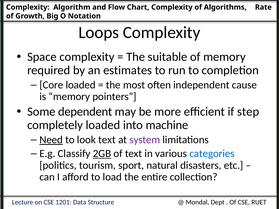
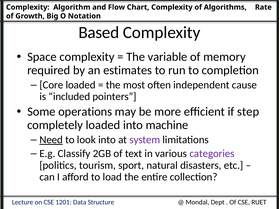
Loops: Loops -> Based (99, 33)
suitable: suitable -> variable (168, 57)
is memory: memory -> included (69, 97)
dependent: dependent -> operations (85, 112)
look text: text -> into (107, 140)
2GB underline: present -> none (102, 154)
categories colour: blue -> purple (212, 154)
